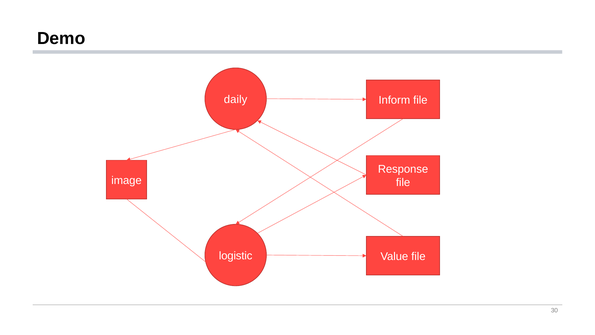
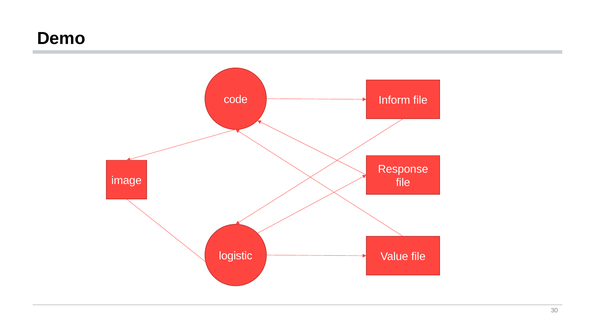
daily: daily -> code (236, 99)
